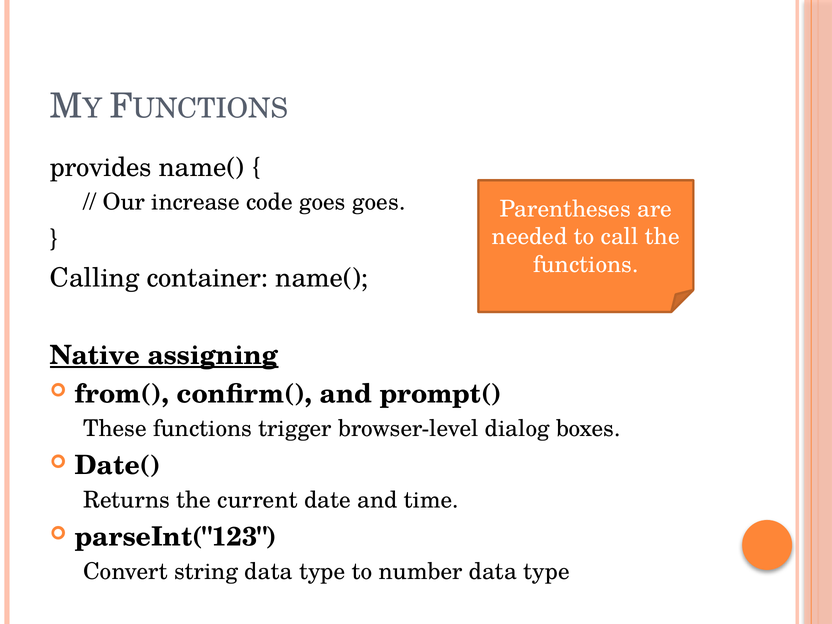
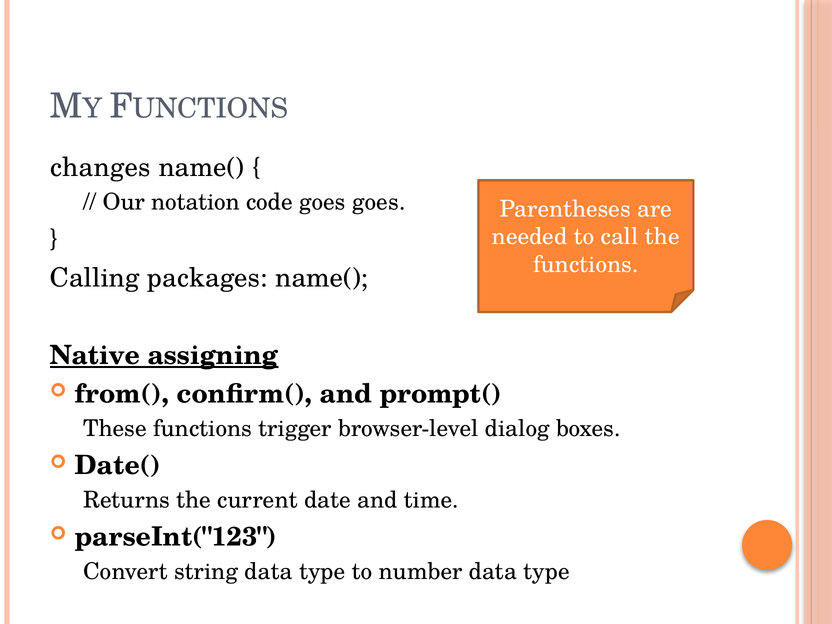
provides: provides -> changes (100, 168)
increase: increase -> notation (196, 202)
container: container -> packages (207, 278)
